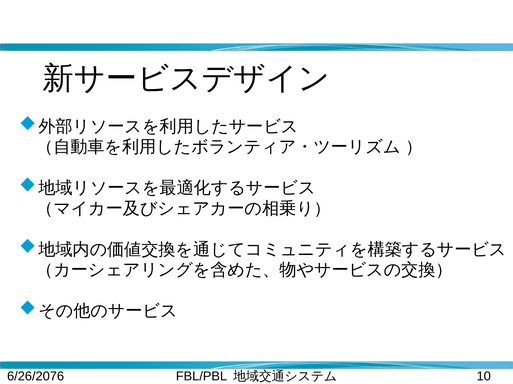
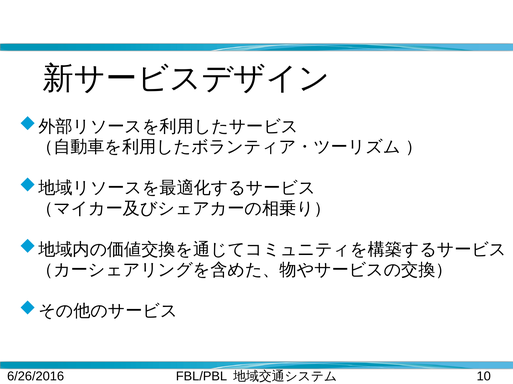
6/26/2076: 6/26/2076 -> 6/26/2016 (36, 377)
